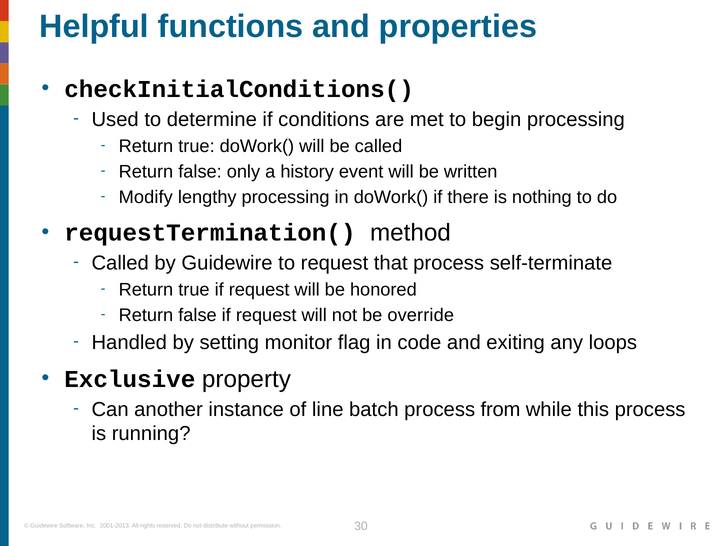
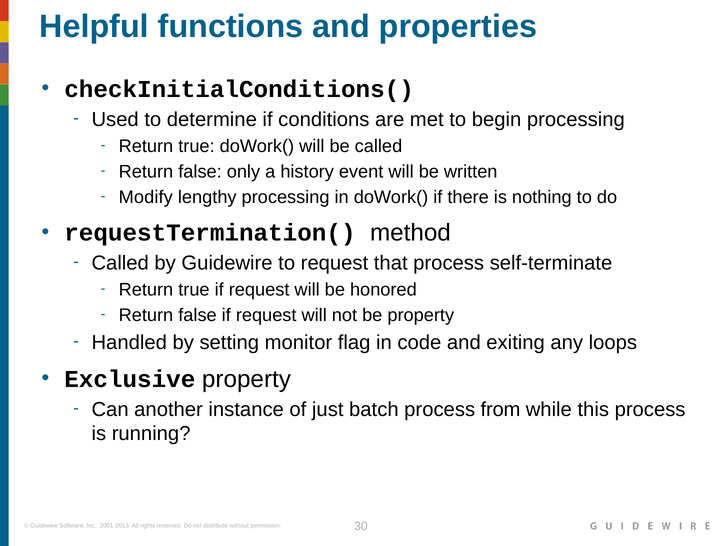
be override: override -> property (421, 315)
line: line -> just (328, 410)
